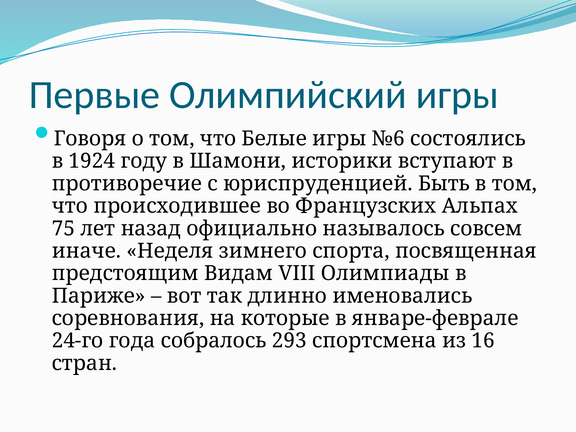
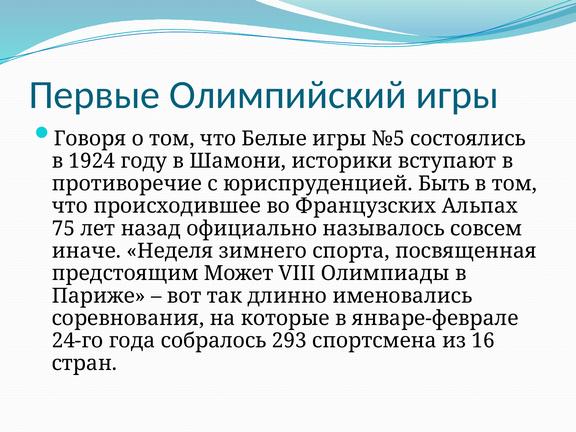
№6: №6 -> №5 (388, 139)
Видам: Видам -> Может (239, 273)
